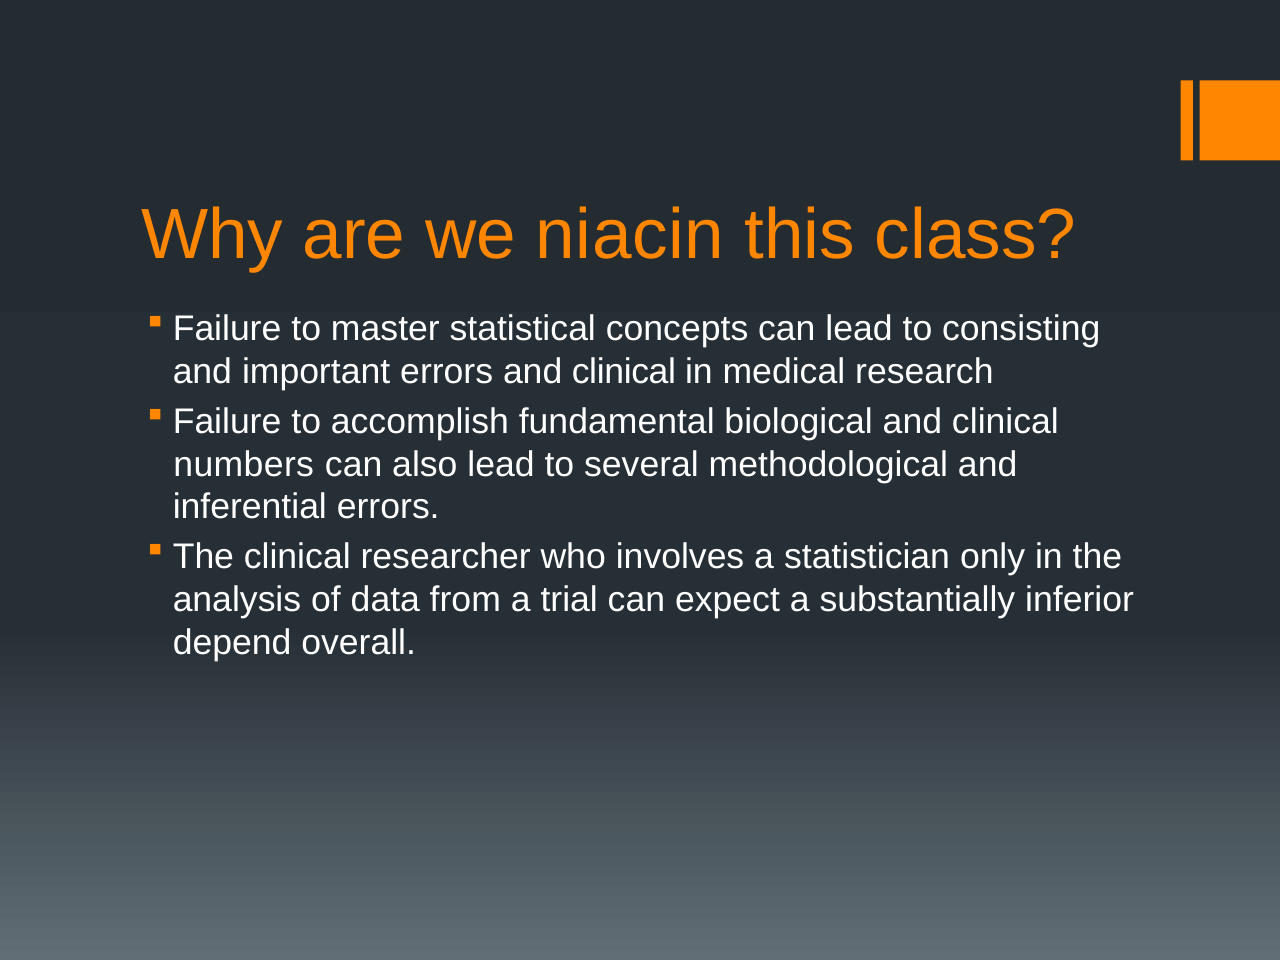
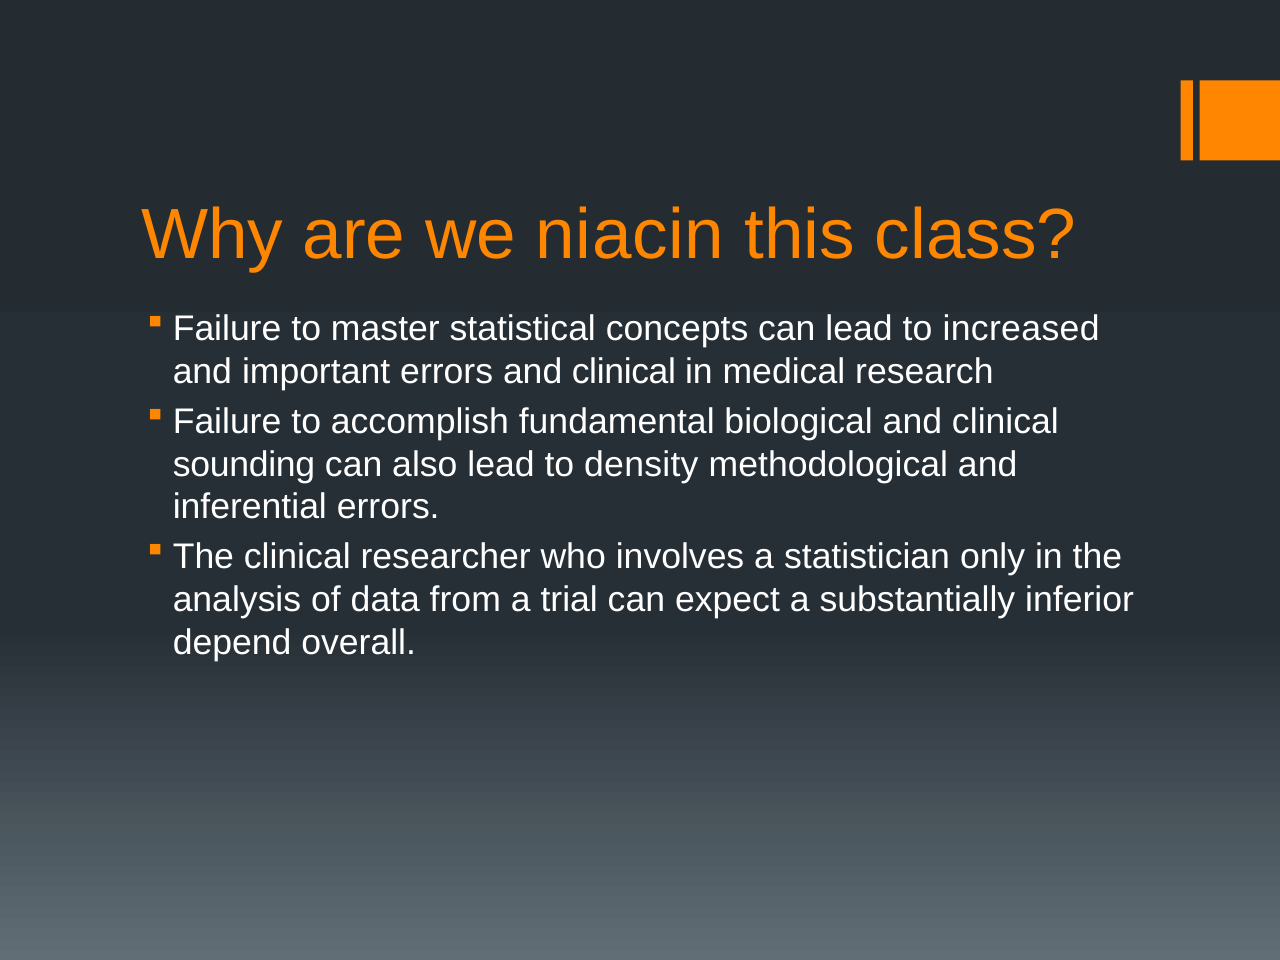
consisting: consisting -> increased (1021, 329)
numbers: numbers -> sounding (244, 464)
several: several -> density (641, 464)
